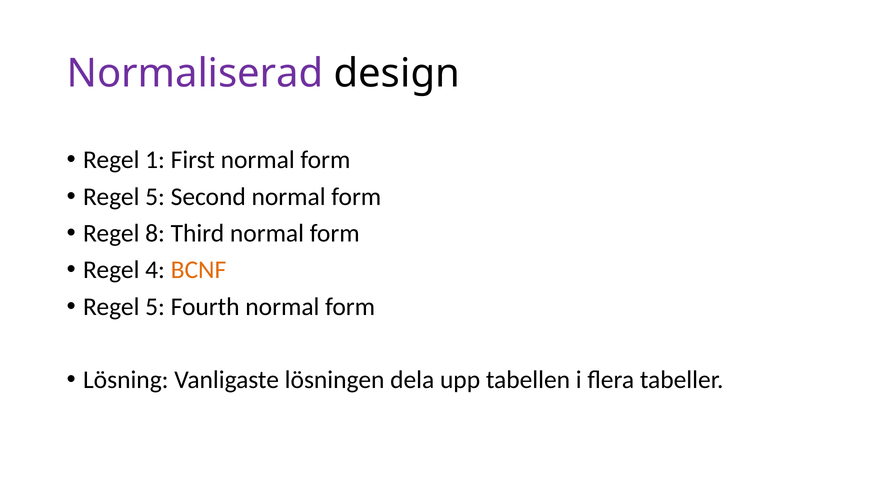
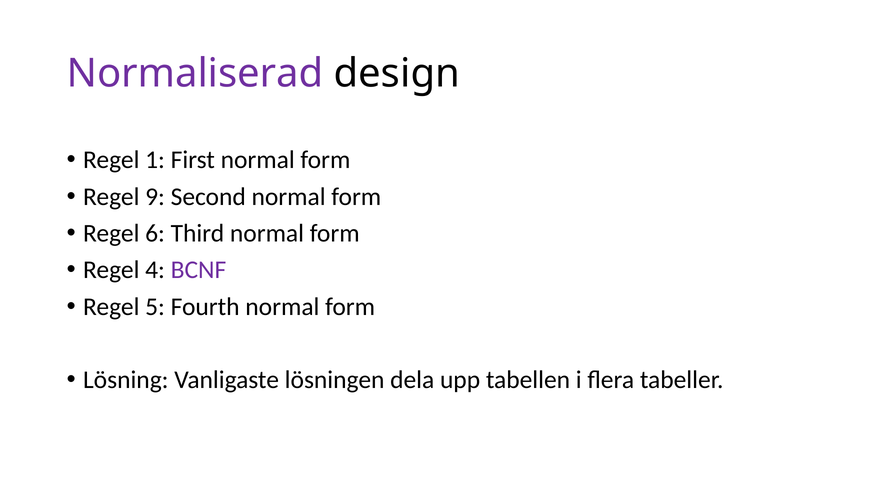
5: 5 -> 9 (155, 197)
8: 8 -> 6 (155, 233)
BCNF colour: orange -> purple (198, 270)
